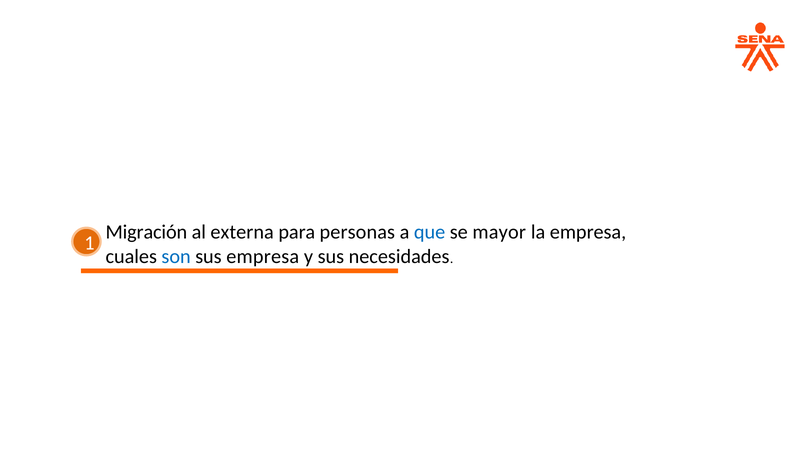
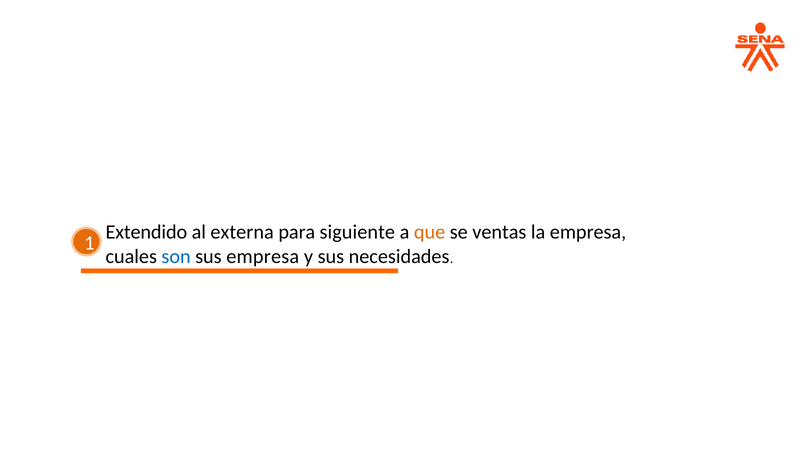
Migración: Migración -> Extendido (146, 232)
personas: personas -> siguiente (357, 232)
que colour: blue -> orange (430, 232)
mayor: mayor -> ventas (499, 232)
